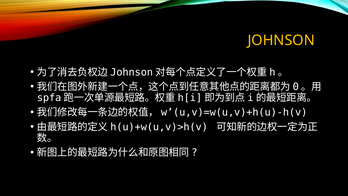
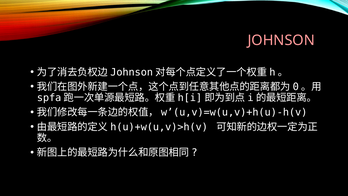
JOHNSON colour: yellow -> pink (281, 40)
